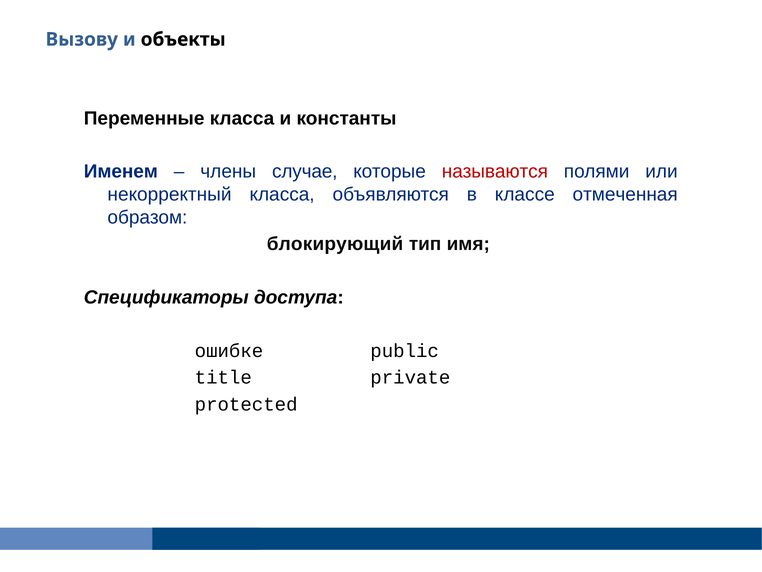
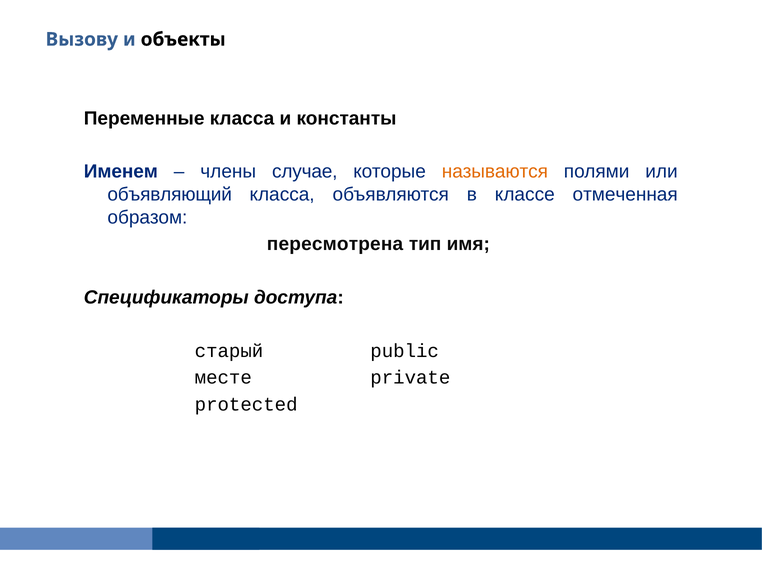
называются colour: red -> orange (495, 171)
некорректный: некорректный -> объявляющий (170, 194)
блокирующий: блокирующий -> пересмотрена (335, 244)
ошибке: ошибке -> старый (229, 351)
title: title -> месте (223, 377)
